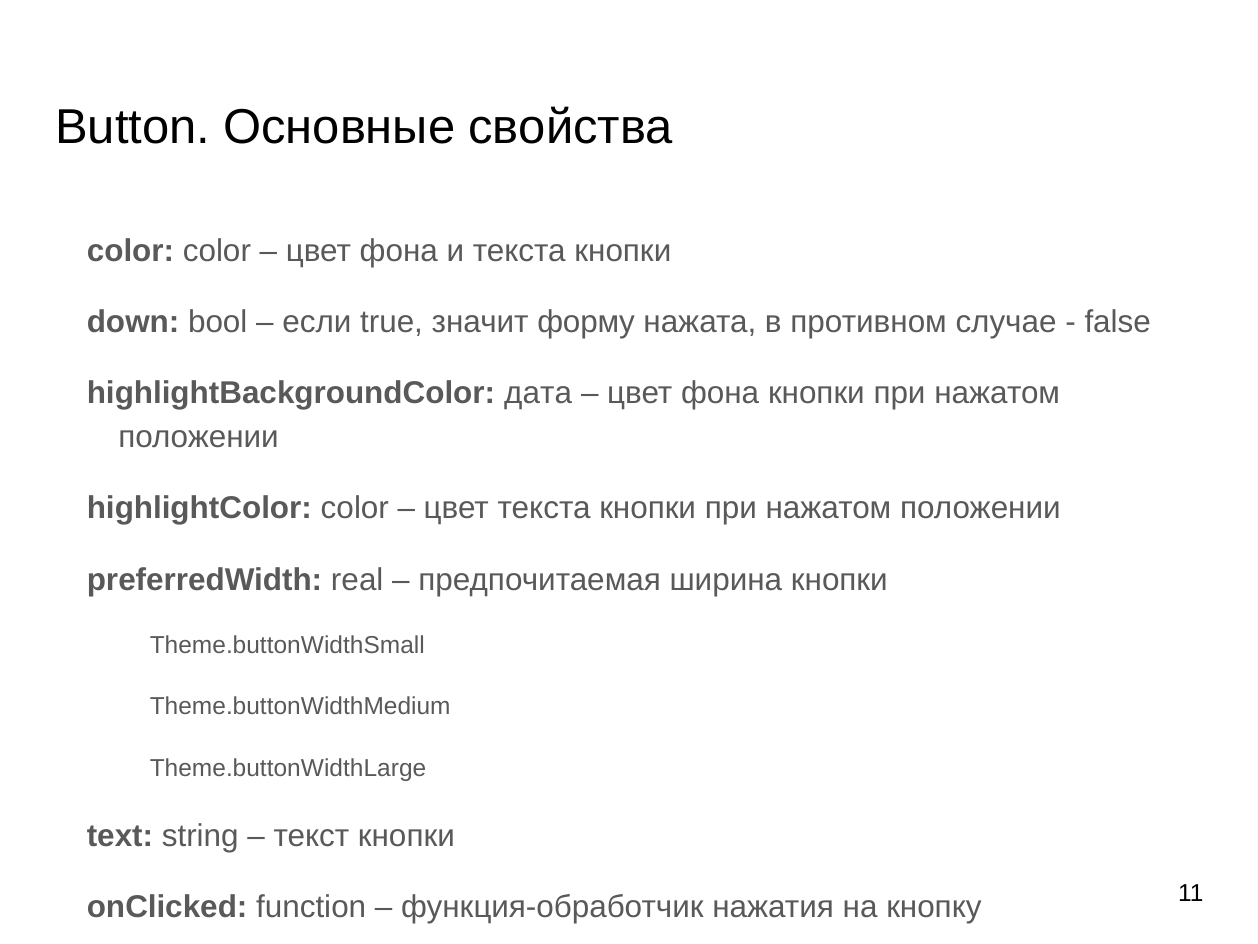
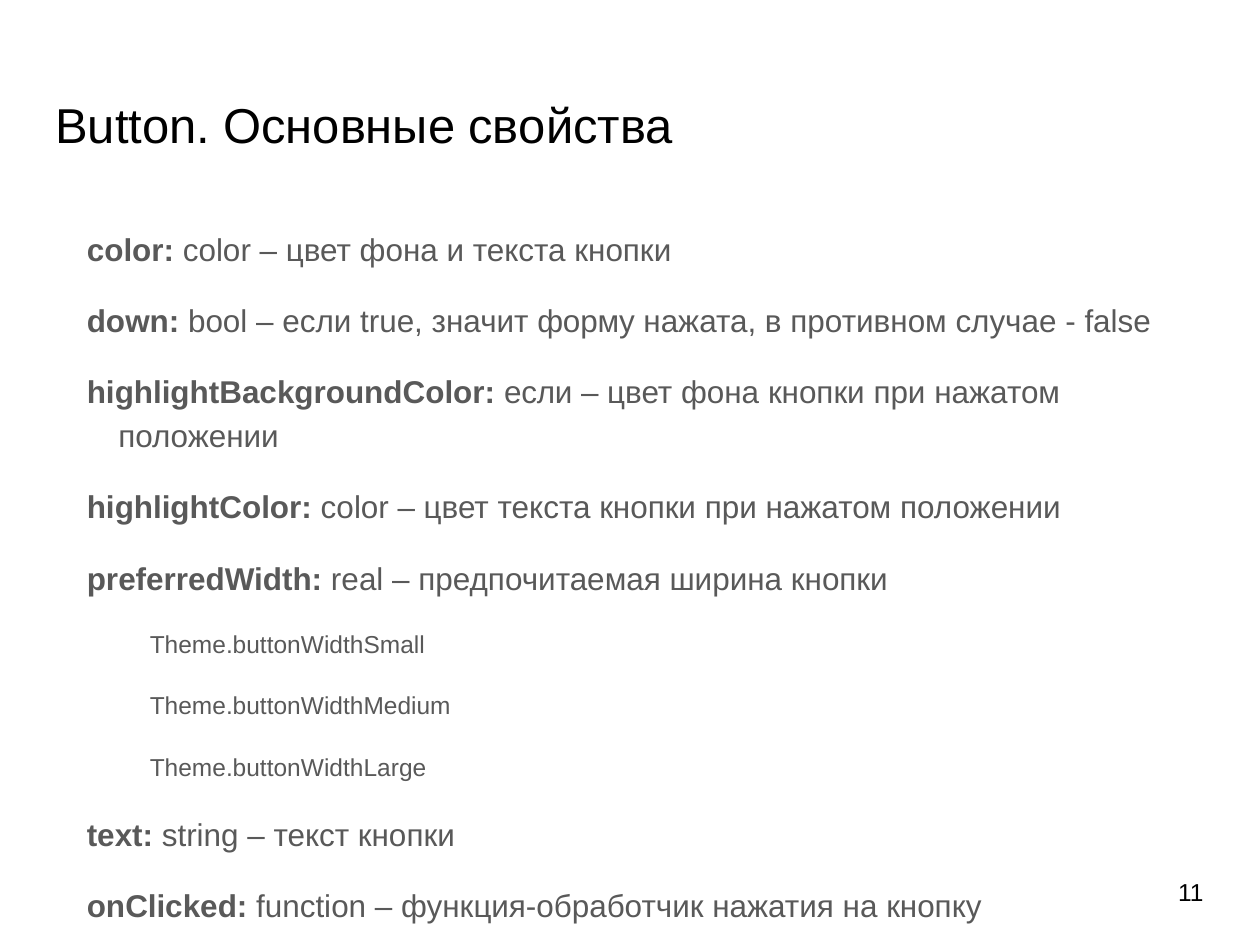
highlightBackgroundColor дата: дата -> если (538, 393)
